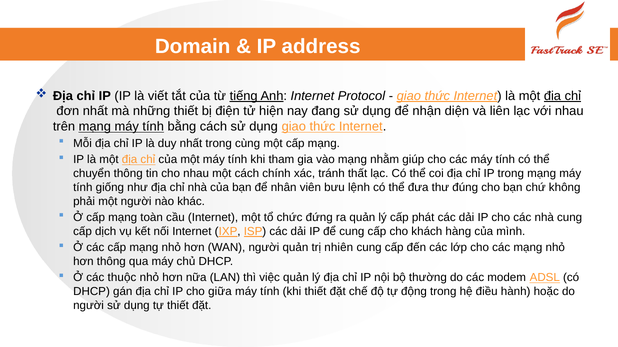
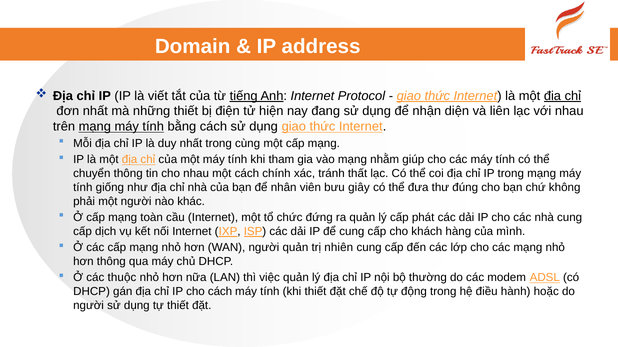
lệnh: lệnh -> giây (359, 188)
cho giữa: giữa -> cách (220, 292)
